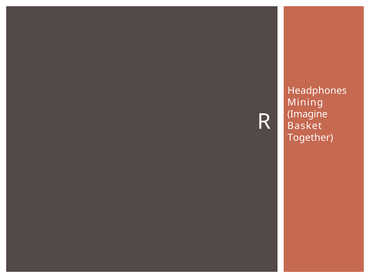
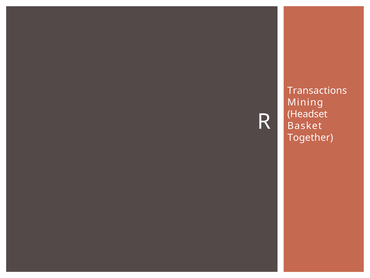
Headphones: Headphones -> Transactions (317, 90)
Imagine: Imagine -> Headset (307, 114)
